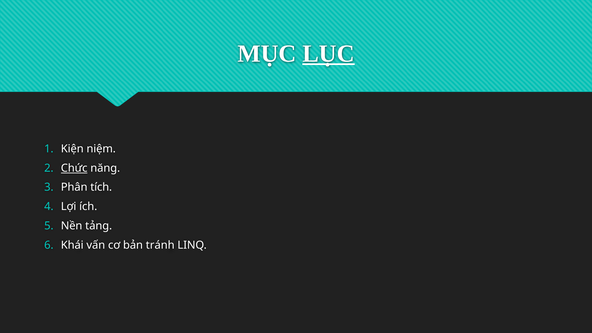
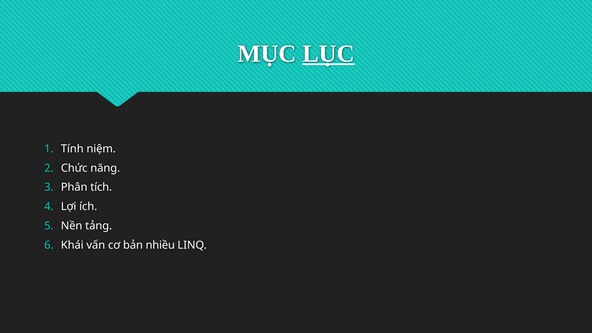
Kiện: Kiện -> Tính (72, 149)
Chức underline: present -> none (74, 168)
tránh: tránh -> nhiều (160, 245)
